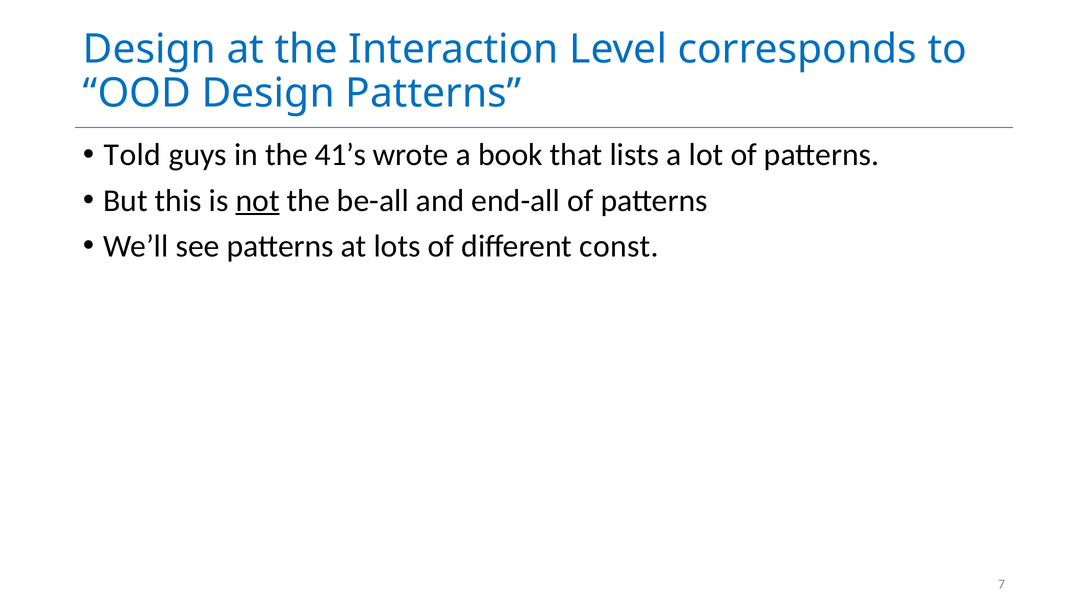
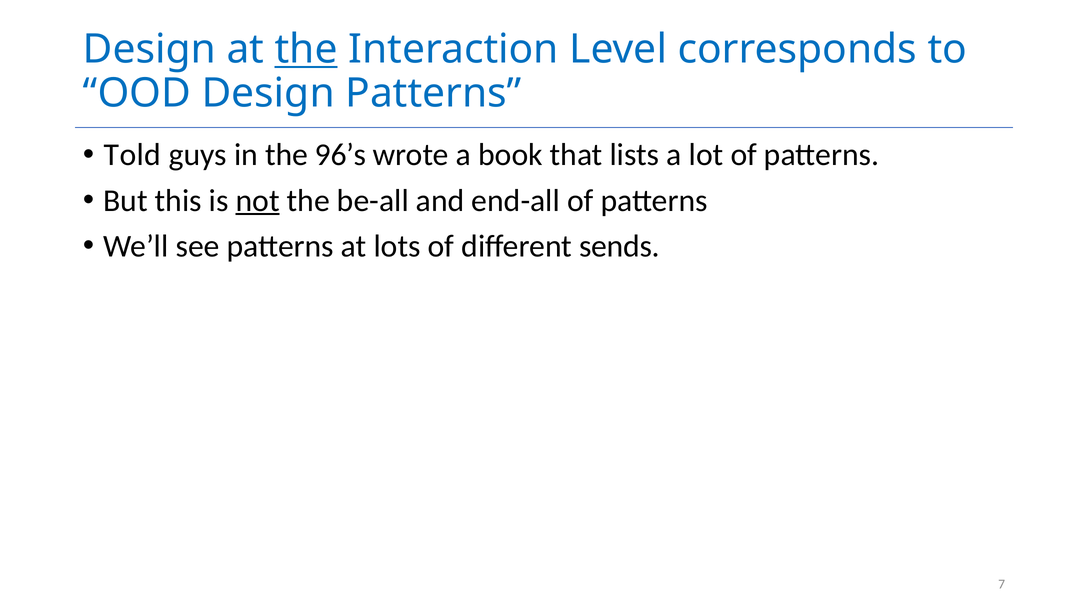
the underline: none -> present (306, 49)
41’s: 41’s -> 96’s (341, 155)
const: const -> sends (619, 246)
